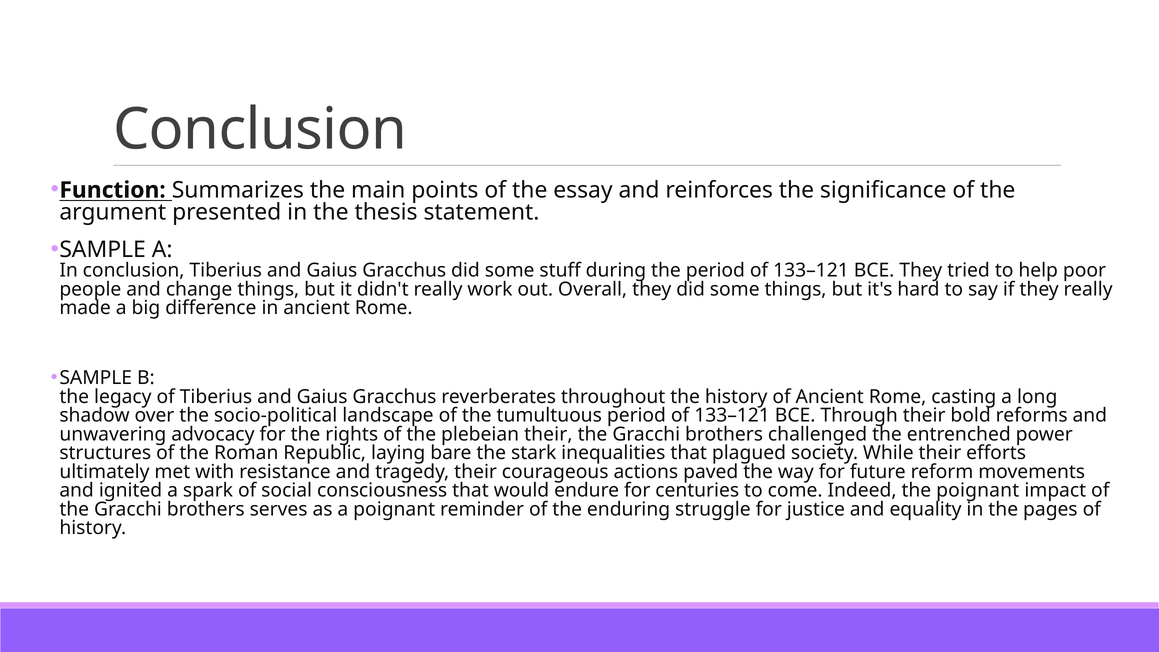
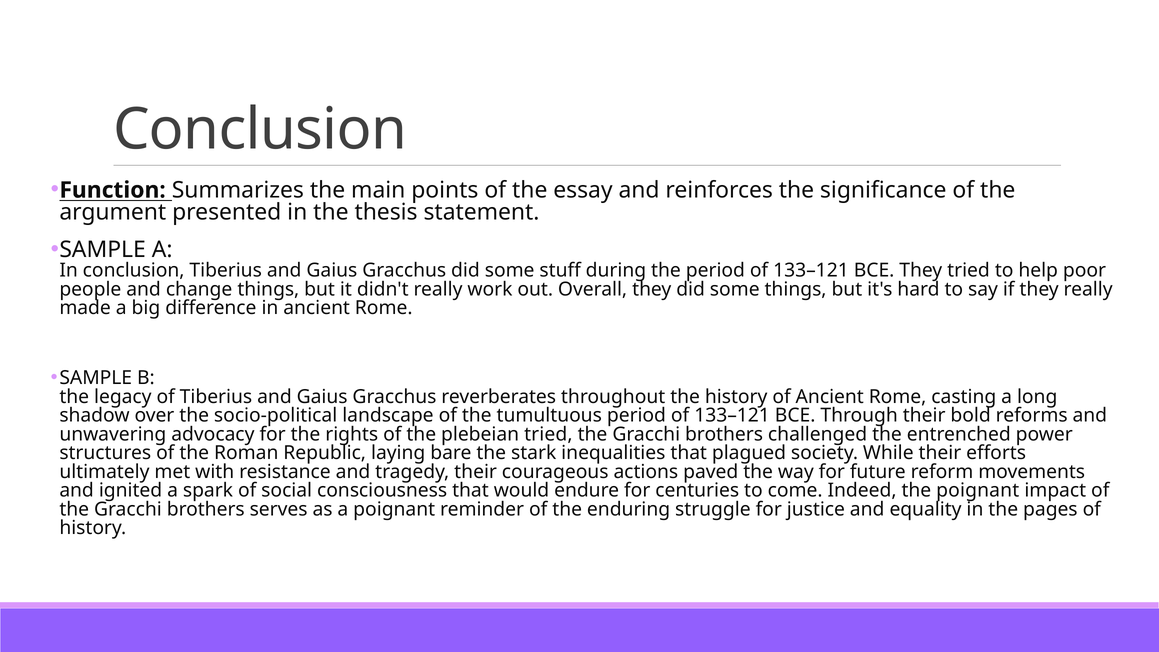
plebeian their: their -> tried (548, 434)
